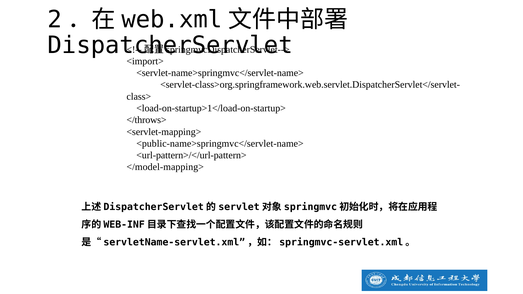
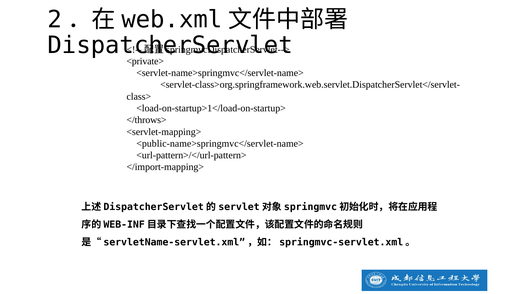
<import>: <import> -> <private> (145, 61)
</model-mapping>: </model-mapping> -> </import-mapping> (165, 167)
